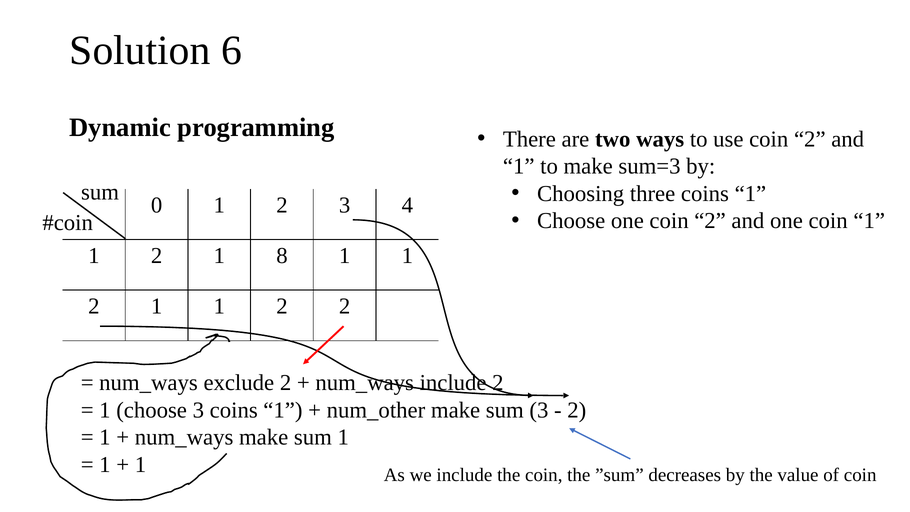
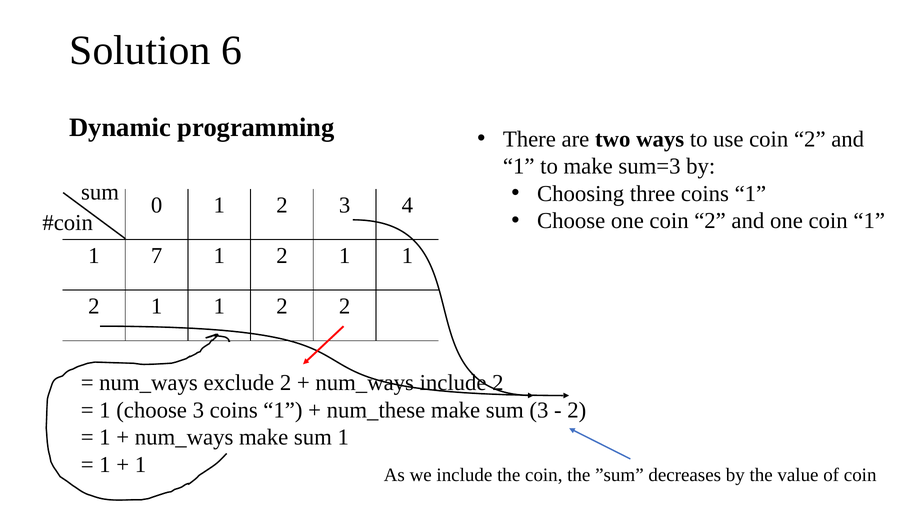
2: 2 -> 7 (157, 256)
8: 8 -> 2 (282, 256)
num_other: num_other -> num_these (376, 410)
